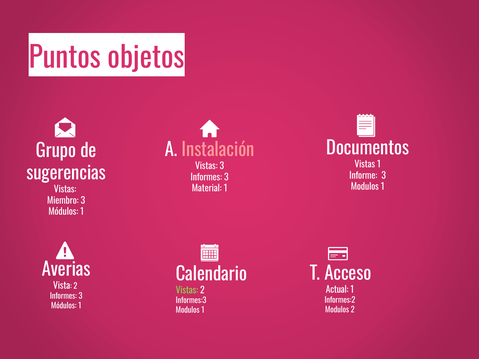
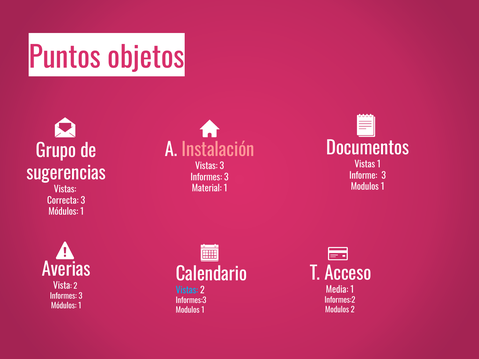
Miembro: Miembro -> Correcta (63, 201)
Actual: Actual -> Media (337, 290)
Vistas colour: light green -> light blue (187, 291)
